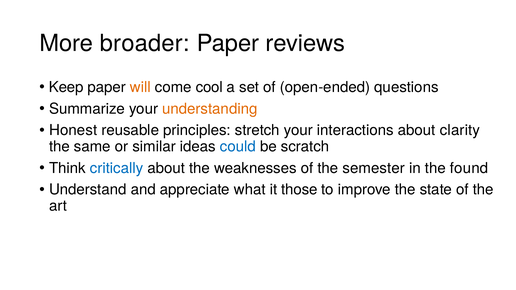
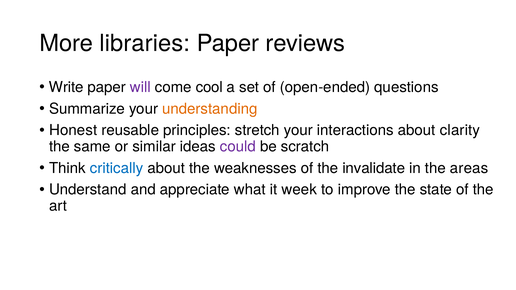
broader: broader -> libraries (145, 43)
Keep: Keep -> Write (66, 87)
will colour: orange -> purple (140, 87)
could colour: blue -> purple (238, 147)
semester: semester -> invalidate (374, 168)
found: found -> areas (469, 168)
those: those -> week (299, 190)
